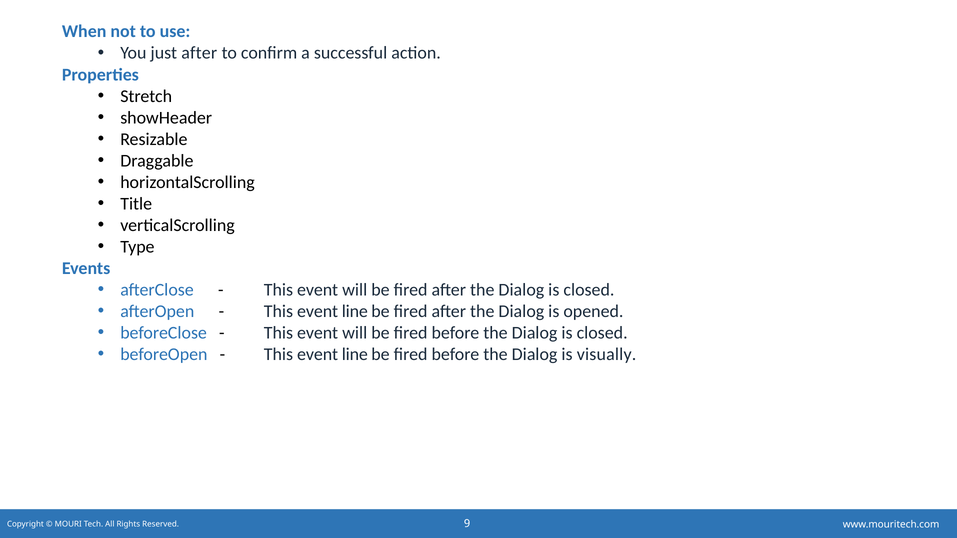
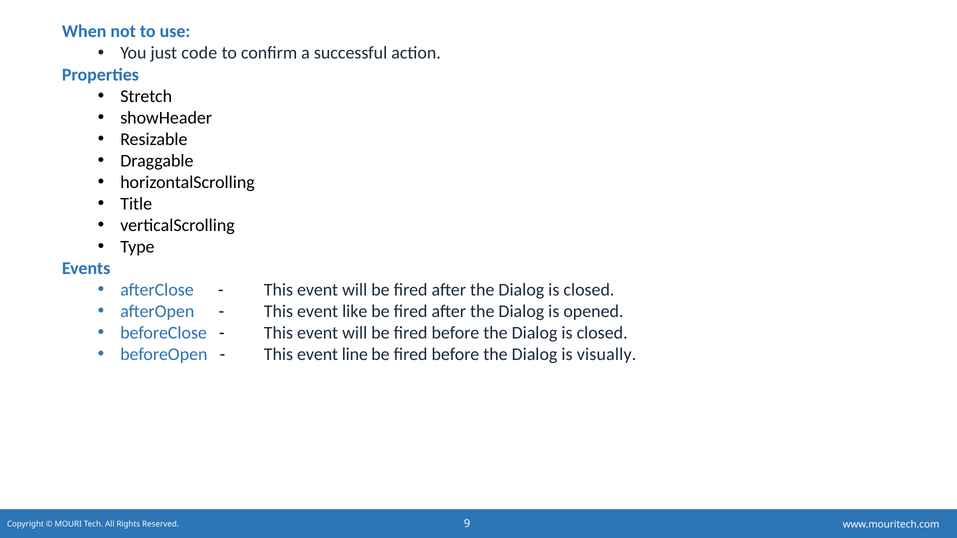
just after: after -> code (199, 53)
line: line -> like (355, 311)
